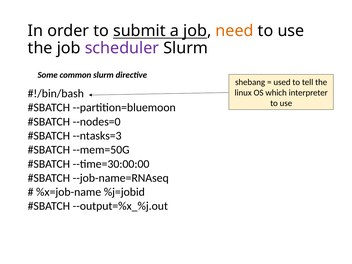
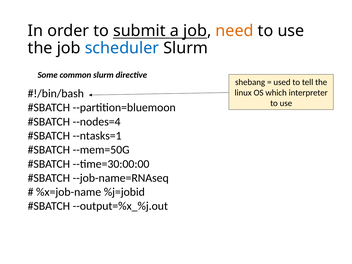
scheduler colour: purple -> blue (122, 48)
--nodes=0: --nodes=0 -> --nodes=4 (97, 122)
--ntasks=3: --ntasks=3 -> --ntasks=1 (97, 136)
